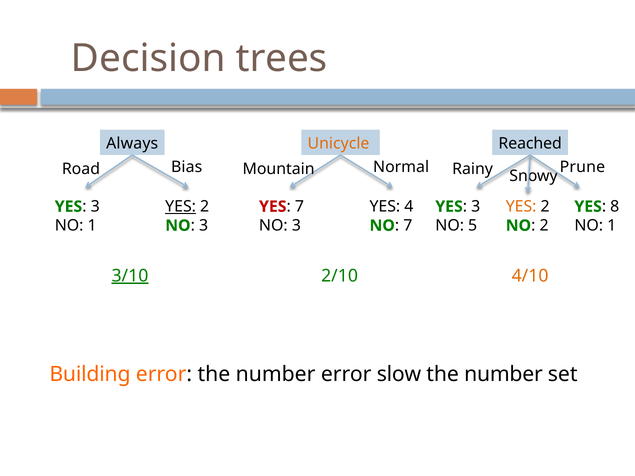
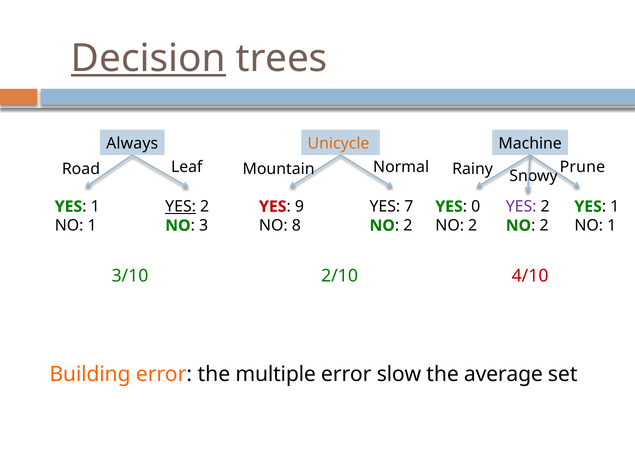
Decision underline: none -> present (148, 58)
Reached: Reached -> Machine (530, 144)
Bias: Bias -> Leaf (187, 167)
4: 4 -> 7 (409, 207)
YES colour: orange -> purple (521, 207)
3: 3 -> 1 (95, 207)
7: 7 -> 9 (299, 207)
3: 3 -> 0 (476, 207)
8: 8 -> 1 (615, 207)
NO 3: 3 -> 8 (296, 226)
NO 5: 5 -> 2 (473, 226)
7: 7 -> 2 (408, 226)
3/10 underline: present -> none (130, 276)
4/10 colour: orange -> red (530, 276)
error the number: number -> multiple (276, 375)
number: number -> average (503, 375)
